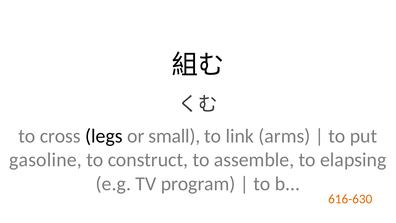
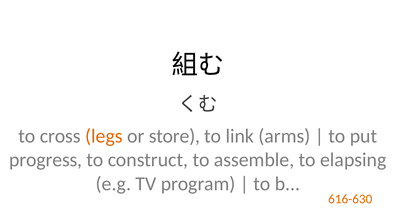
legs colour: black -> orange (104, 136)
small: small -> store (174, 136)
gasoline: gasoline -> progress (46, 160)
